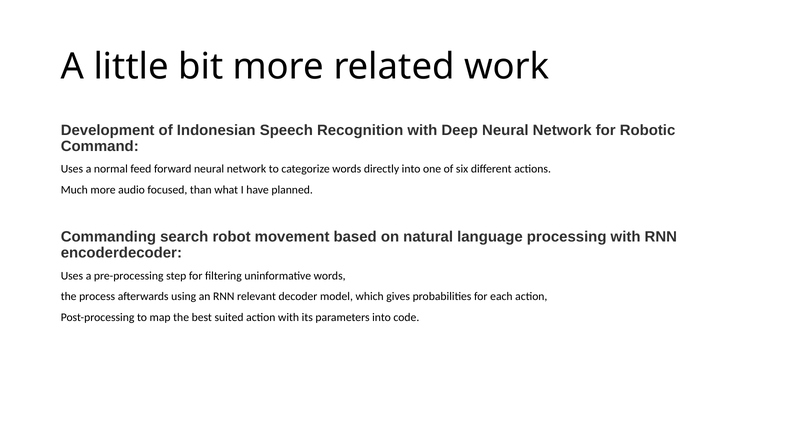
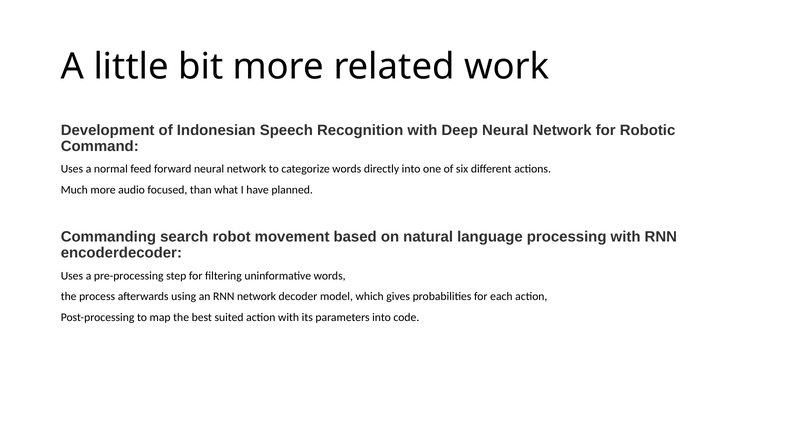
RNN relevant: relevant -> network (257, 297)
